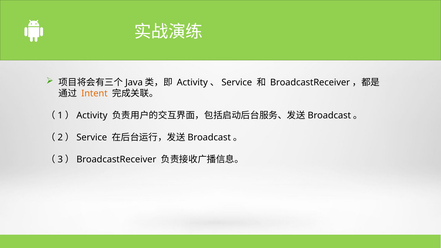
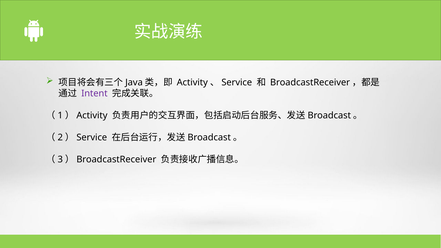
Intent colour: orange -> purple (94, 93)
